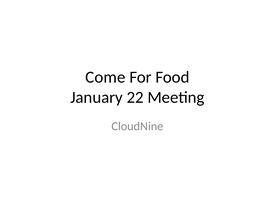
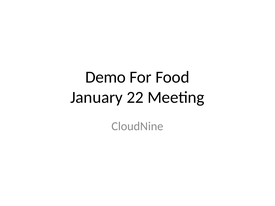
Come: Come -> Demo (106, 77)
